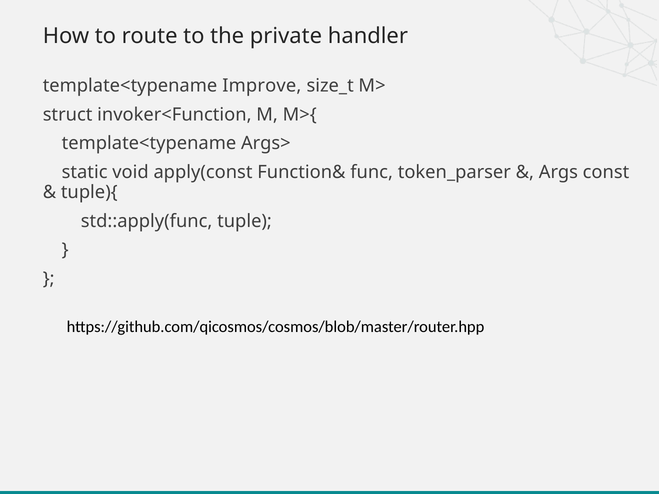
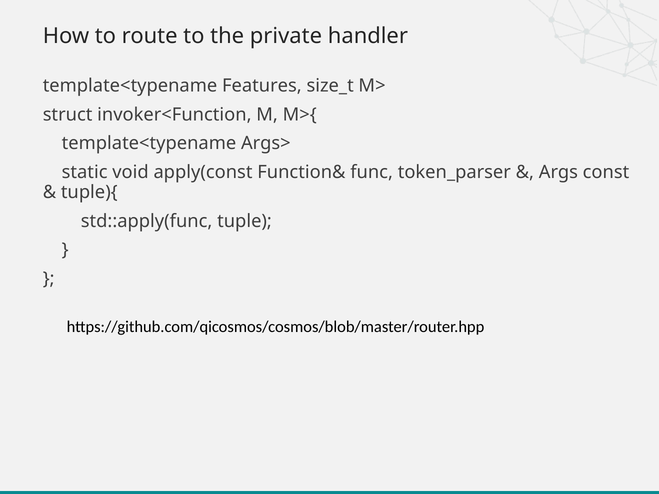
Improve: Improve -> Features (262, 86)
